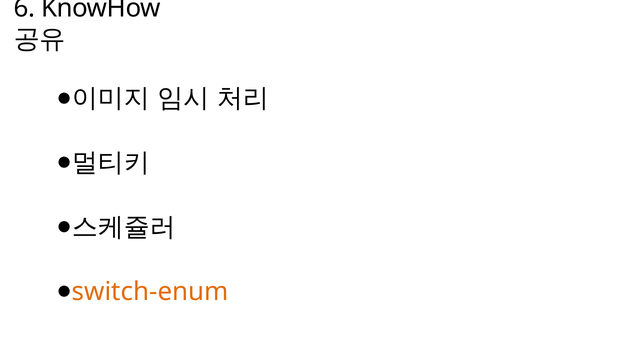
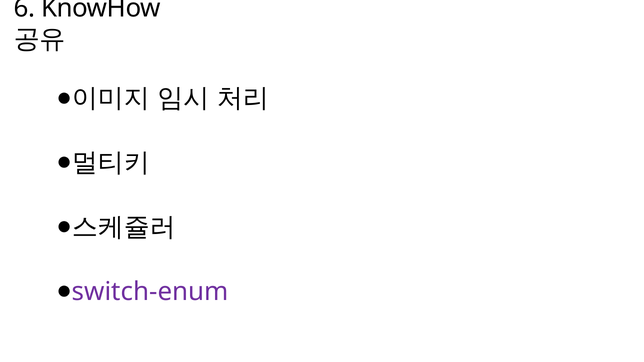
switch-enum colour: orange -> purple (150, 292)
